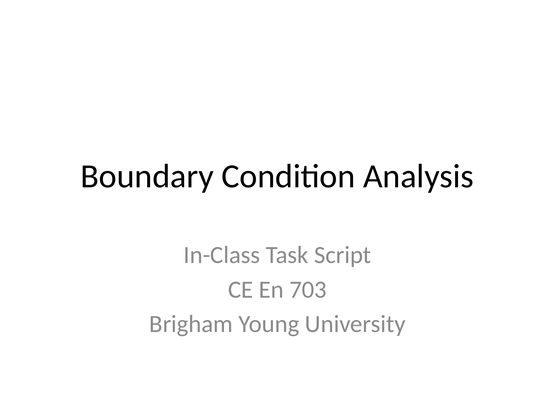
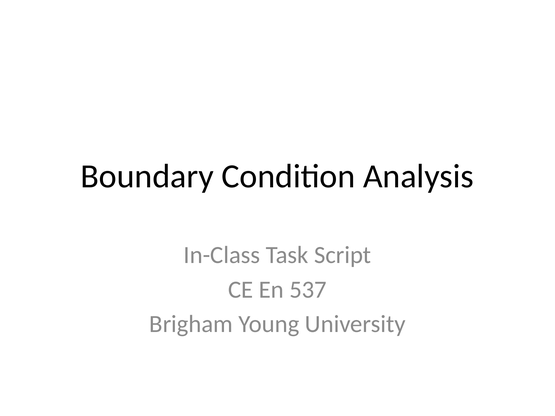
703: 703 -> 537 (308, 290)
